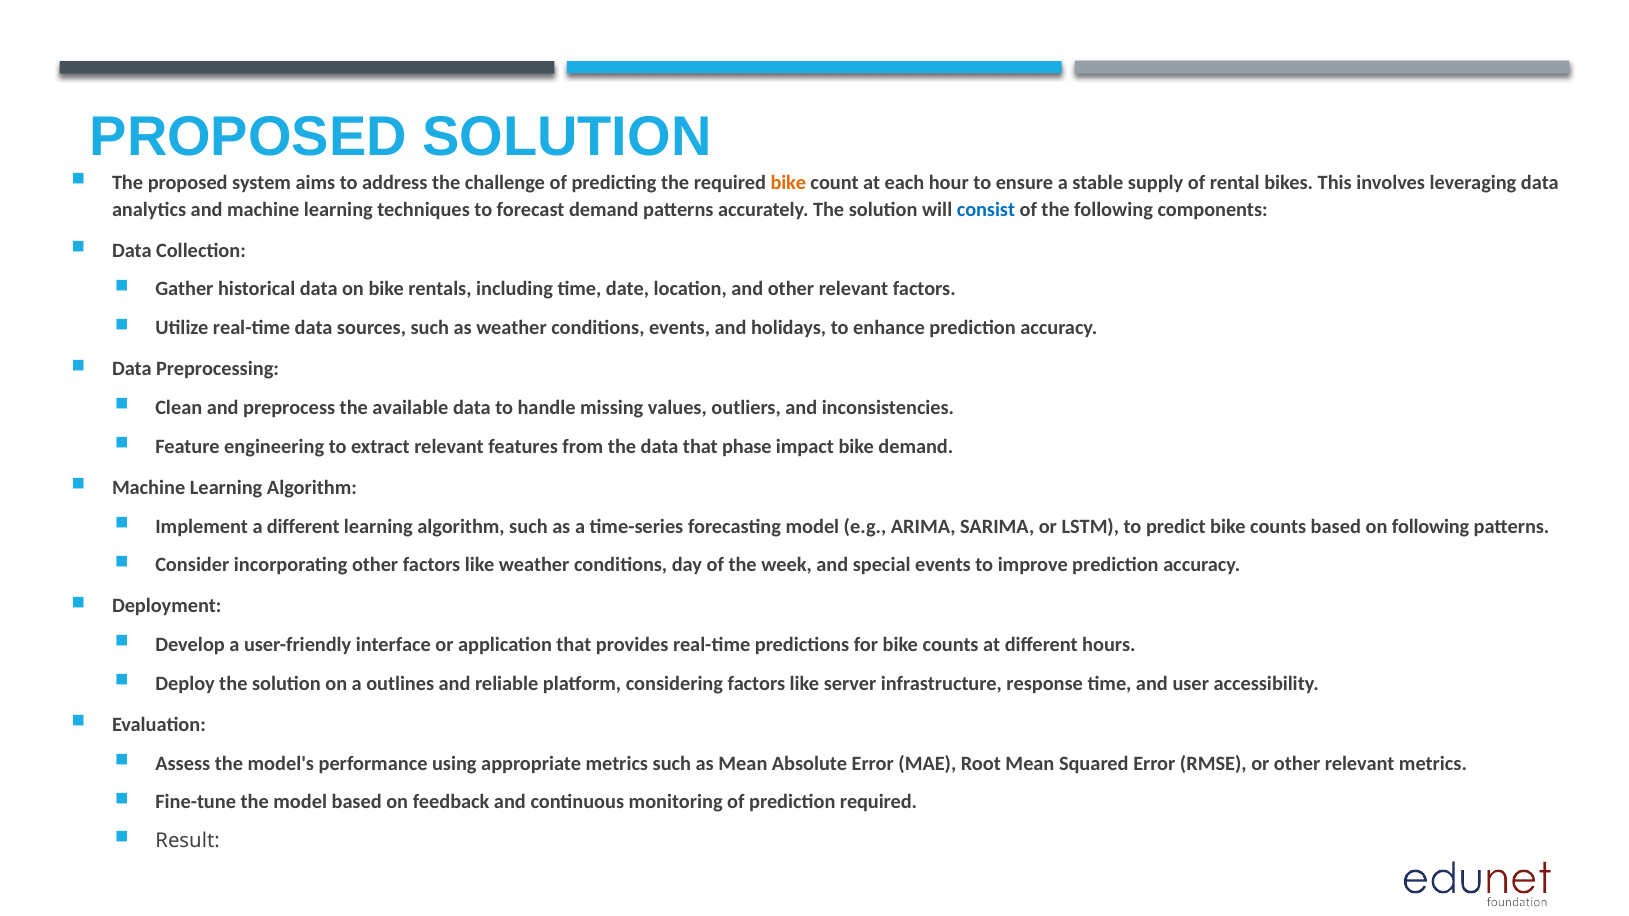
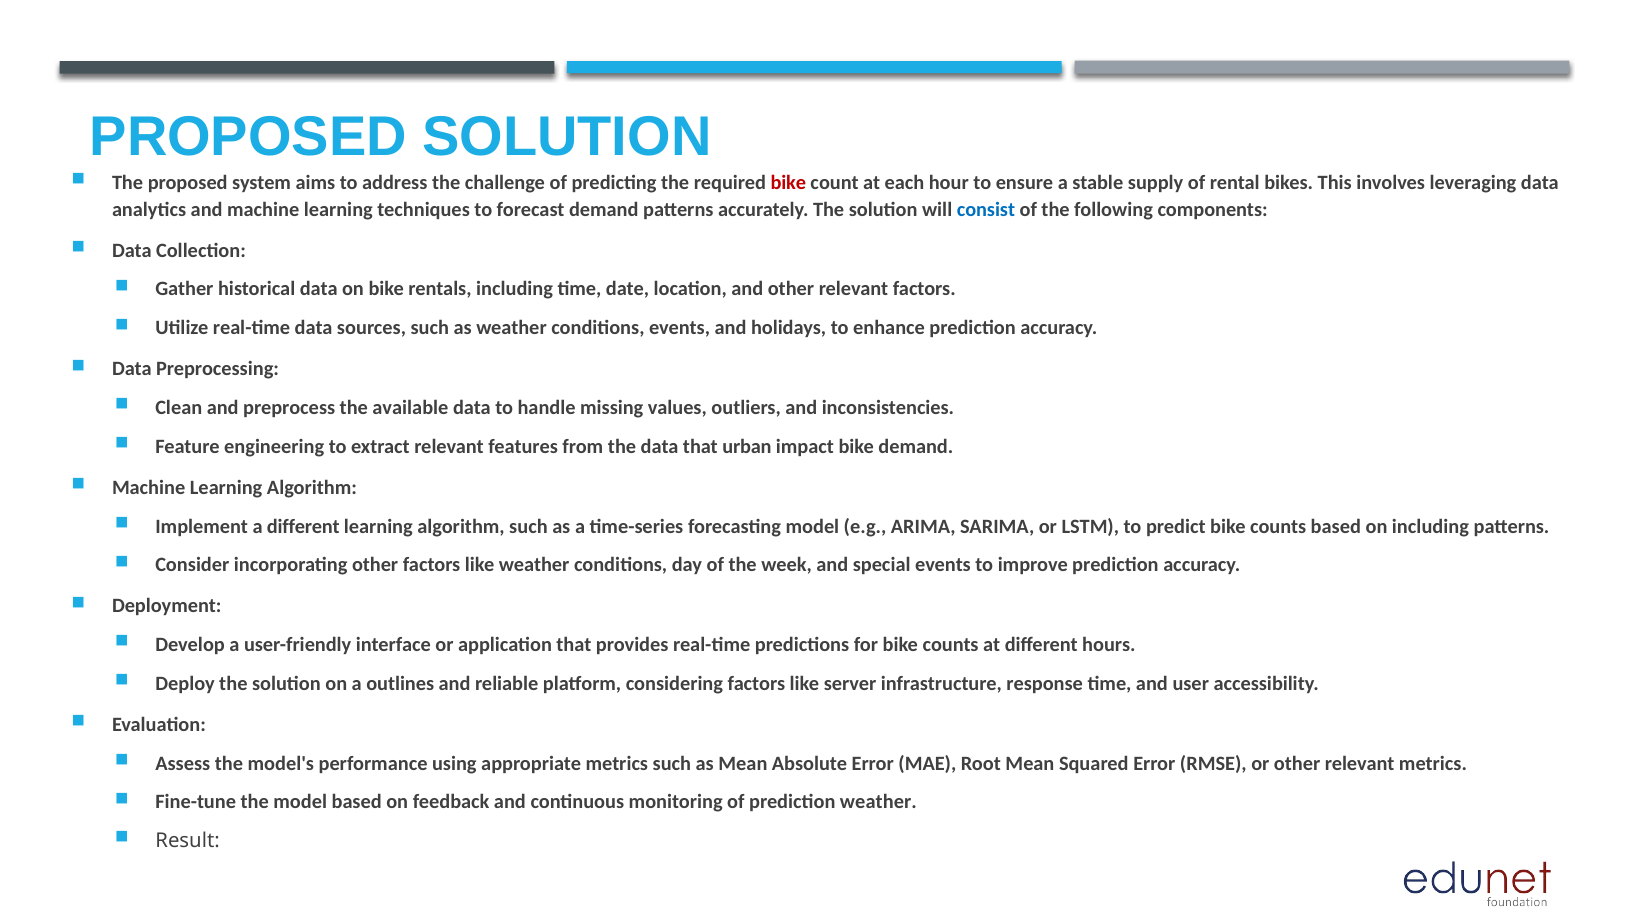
bike colour: orange -> red (788, 183)
phase: phase -> urban (747, 447)
on following: following -> including (1431, 526)
prediction required: required -> weather (878, 802)
